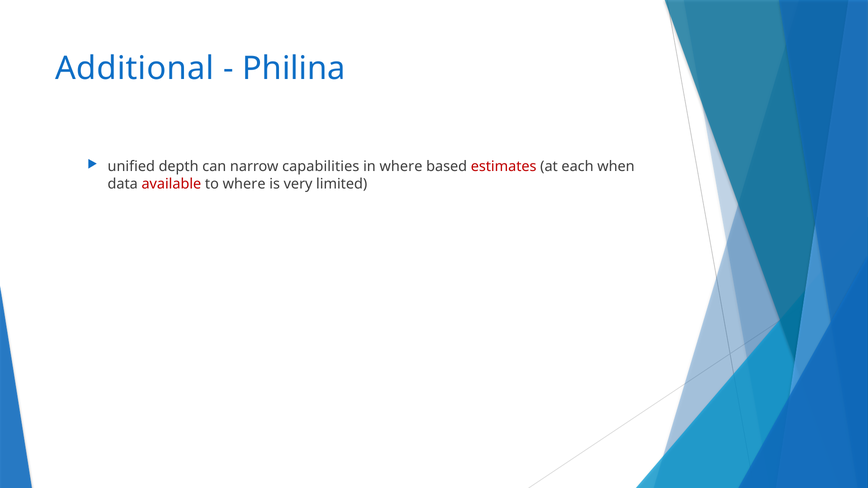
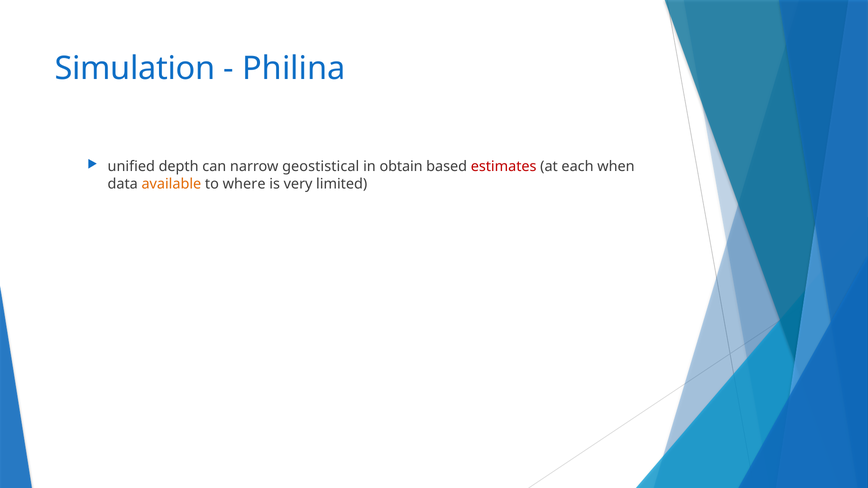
Additional: Additional -> Simulation (135, 68)
capabilities: capabilities -> geostistical (321, 167)
in where: where -> obtain (401, 167)
available colour: red -> orange (171, 184)
